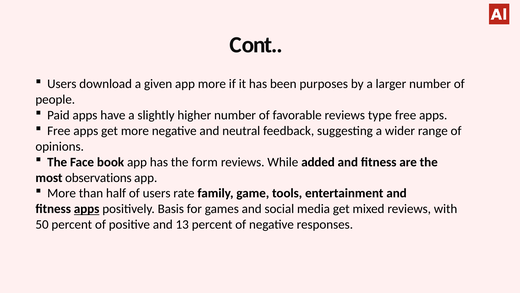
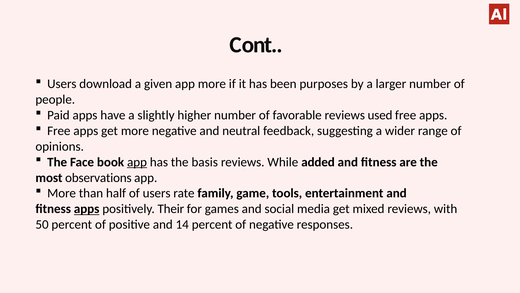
type: type -> used (380, 115)
app underline: none -> present (137, 162)
form: form -> basis (205, 162)
Basis: Basis -> Their (171, 209)
13: 13 -> 14 (182, 224)
